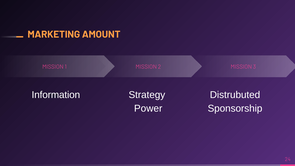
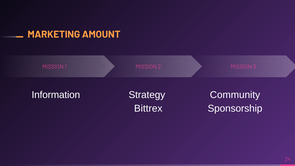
Distrubuted: Distrubuted -> Community (235, 95)
Power: Power -> Bittrex (148, 108)
